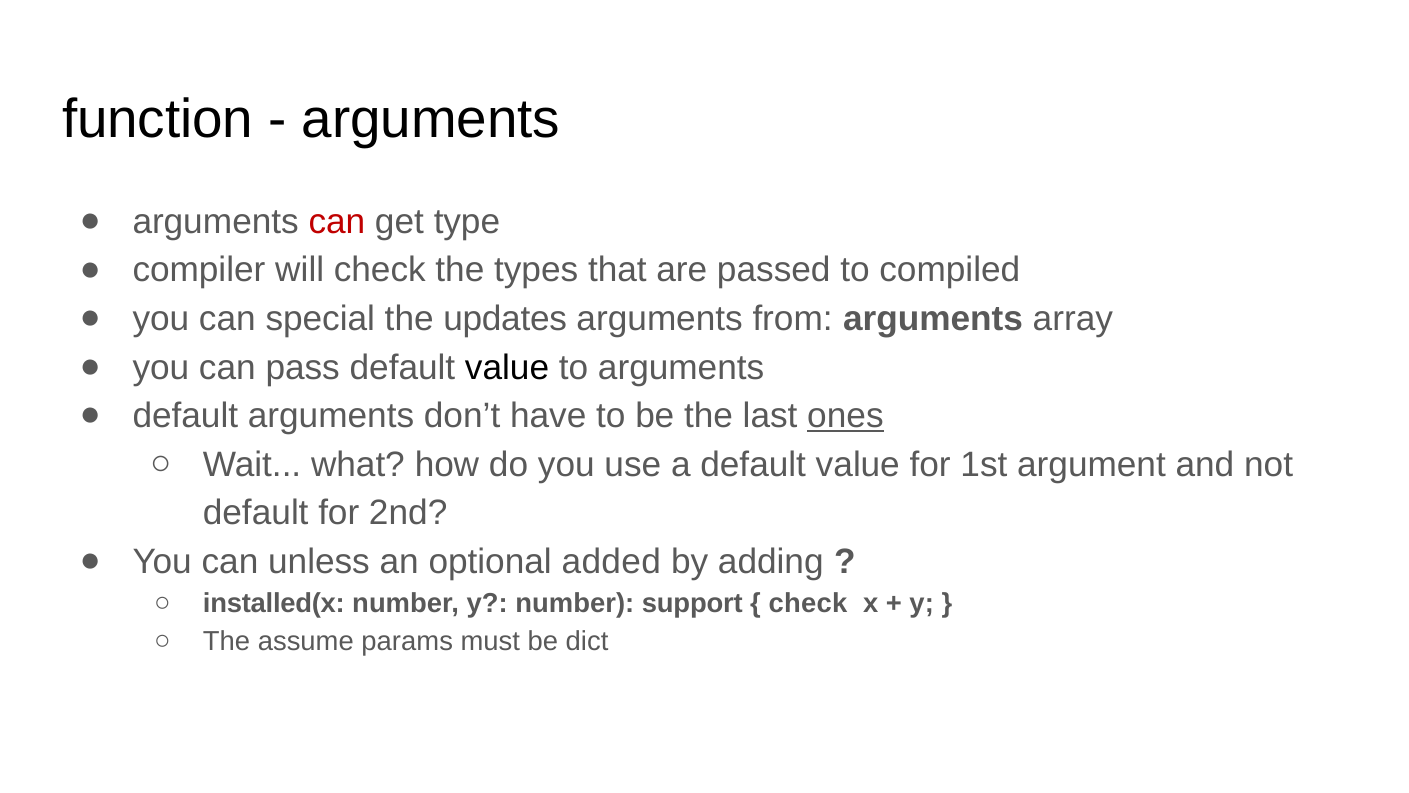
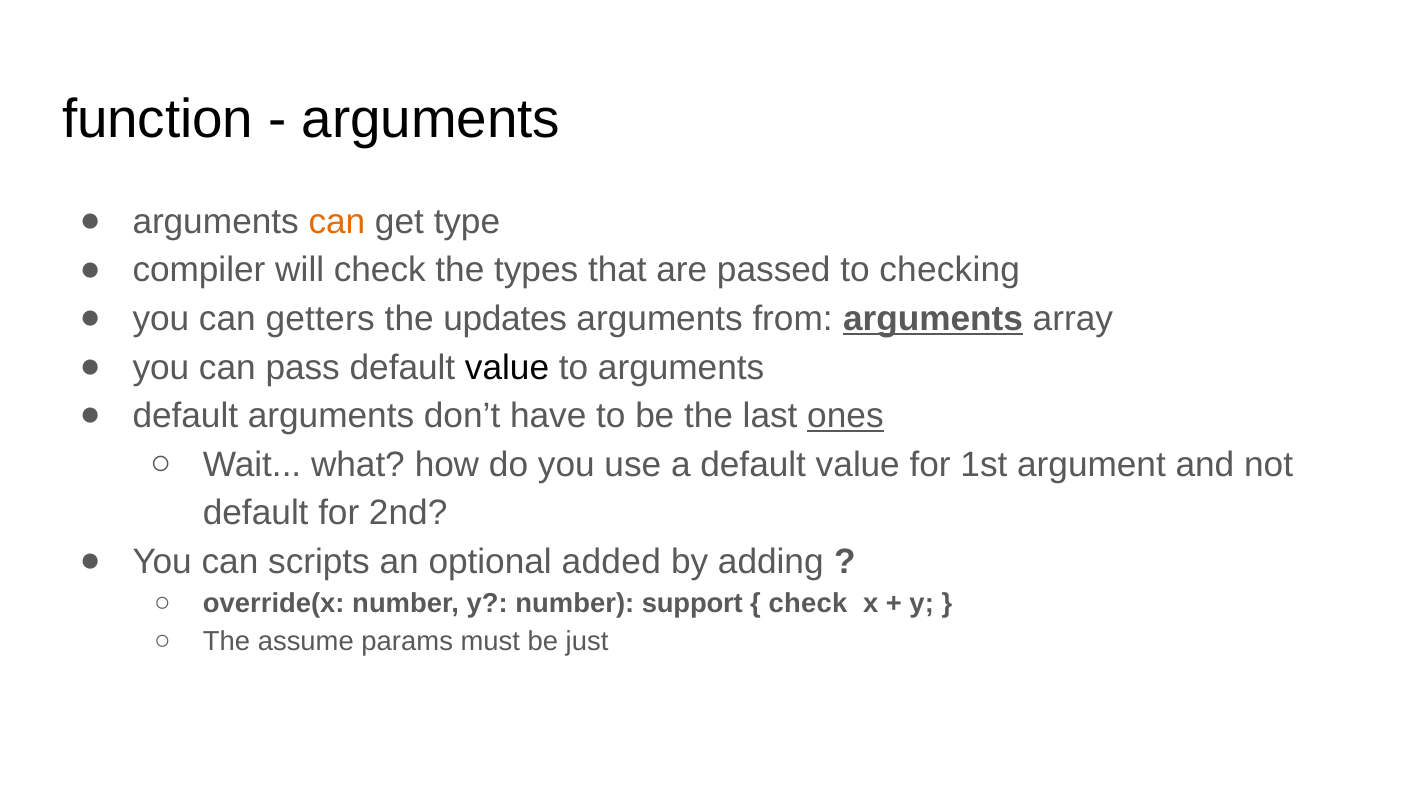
can colour: red -> orange (337, 222)
compiled: compiled -> checking (950, 270)
special: special -> getters (320, 319)
arguments underline: none -> present (933, 319)
unless: unless -> scripts (319, 562)
installed(x: installed(x -> override(x (274, 604)
dict: dict -> just (587, 641)
